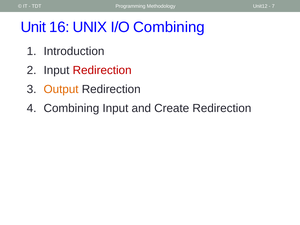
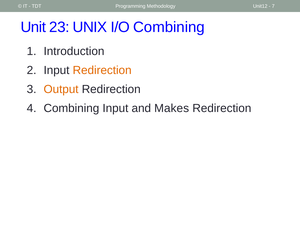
16: 16 -> 23 (59, 27)
Redirection colour: red -> orange (102, 70)
Create: Create -> Makes (172, 108)
